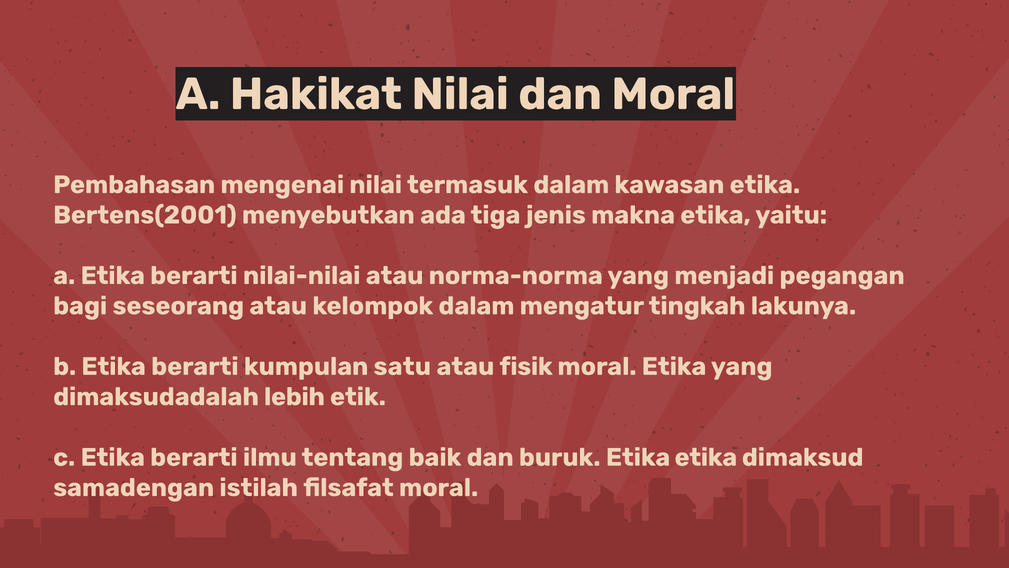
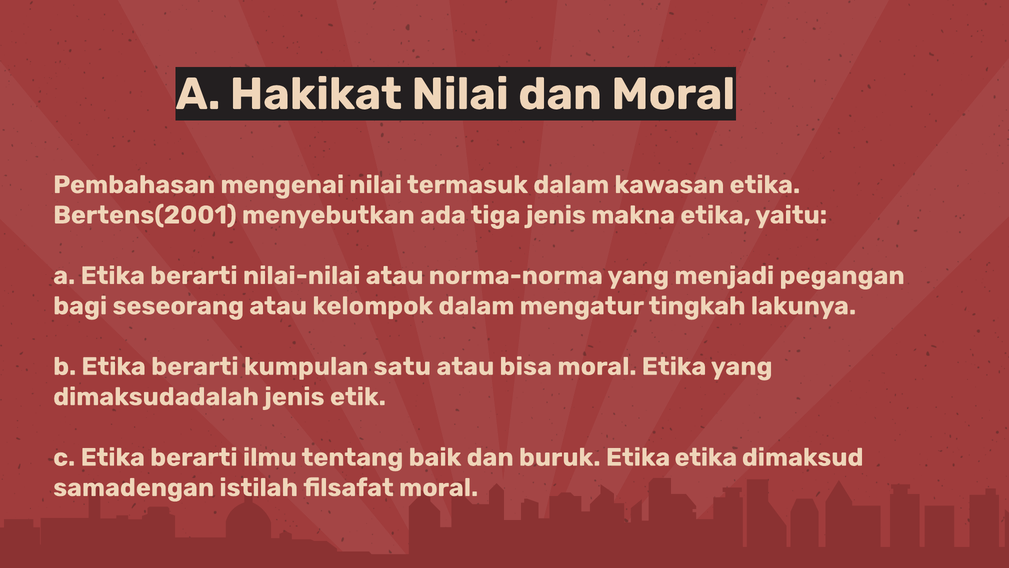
fisik: fisik -> bisa (526, 366)
dimaksudadalah lebih: lebih -> jenis (294, 397)
